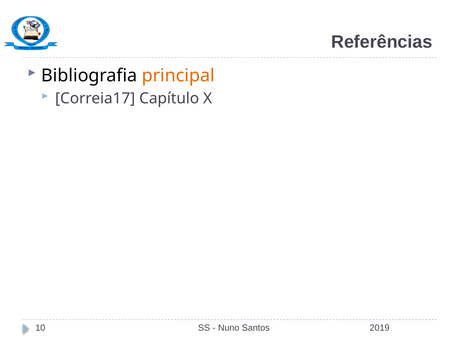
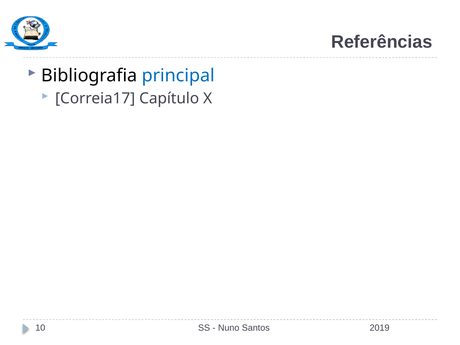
principal colour: orange -> blue (178, 76)
